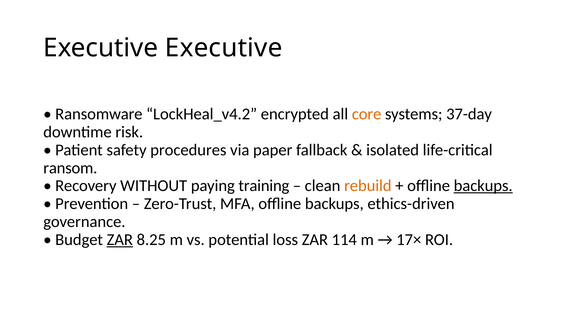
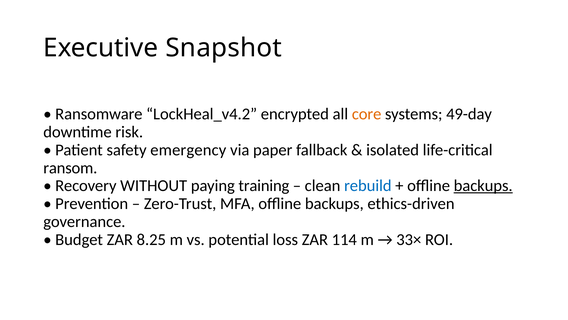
Executive Executive: Executive -> Snapshot (224, 48)
37-day: 37-day -> 49-day (469, 114)
procedures: procedures -> emergency (188, 150)
rebuild colour: orange -> blue (368, 186)
ZAR underline: present -> none (120, 239)
17×: 17× -> 33× (409, 239)
